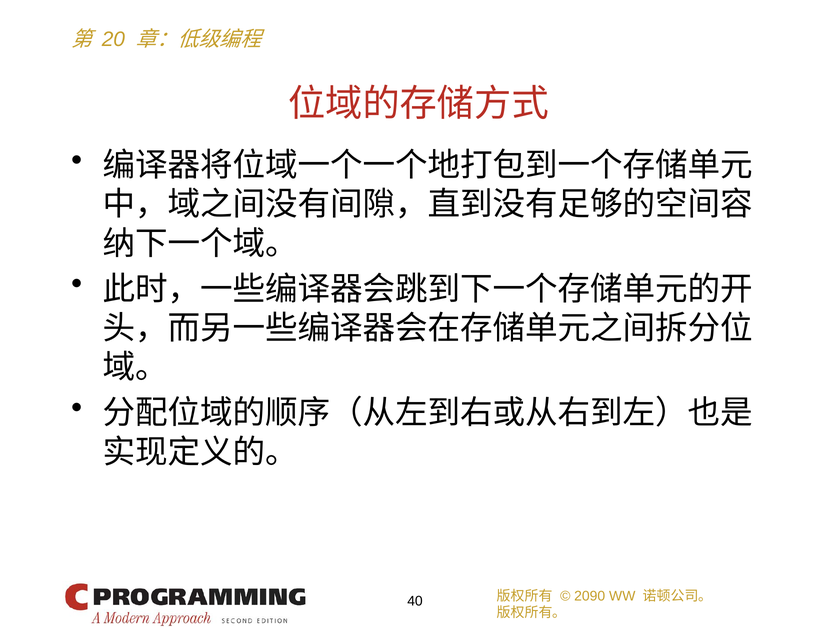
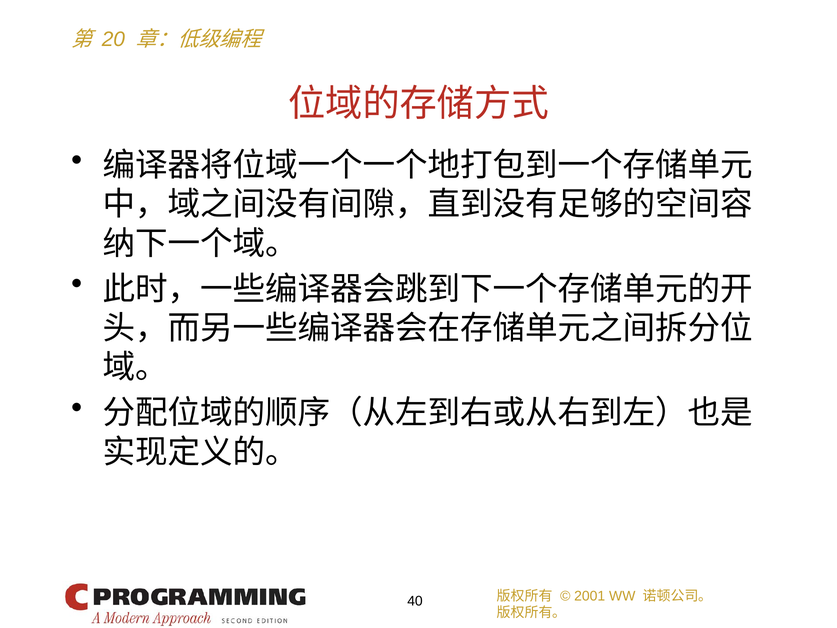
2090: 2090 -> 2001 (590, 596)
